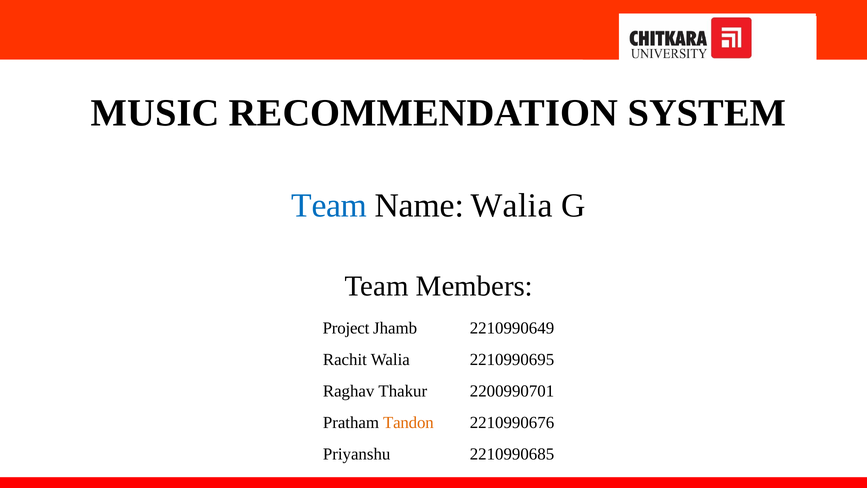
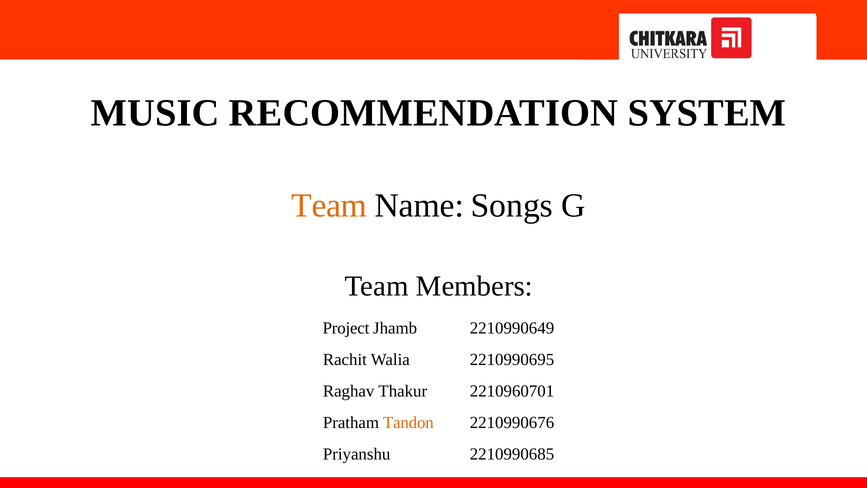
Team colour: blue -> orange (329, 205)
Name Walia: Walia -> Songs (512, 205)
2200990701: 2200990701 -> 2210960701 (512, 391)
